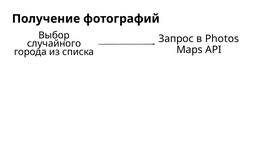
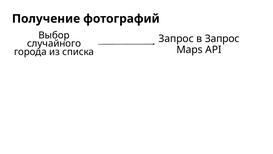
в Photos: Photos -> Запрос (222, 39)
